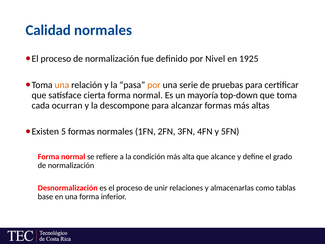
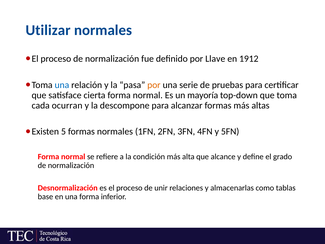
Calidad: Calidad -> Utilizar (48, 30)
Nivel: Nivel -> Llave (215, 59)
1925: 1925 -> 1912 (249, 59)
una colour: orange -> blue (62, 85)
